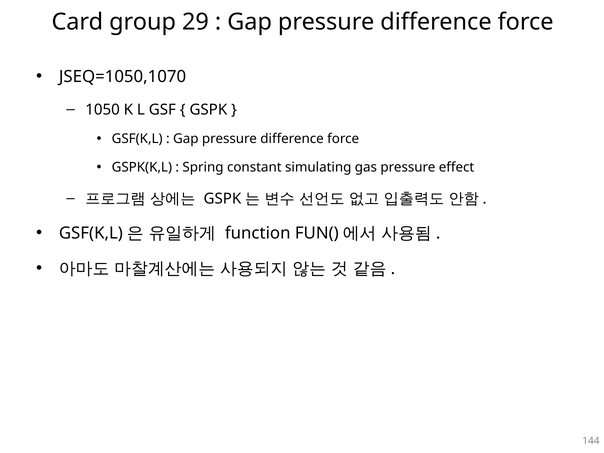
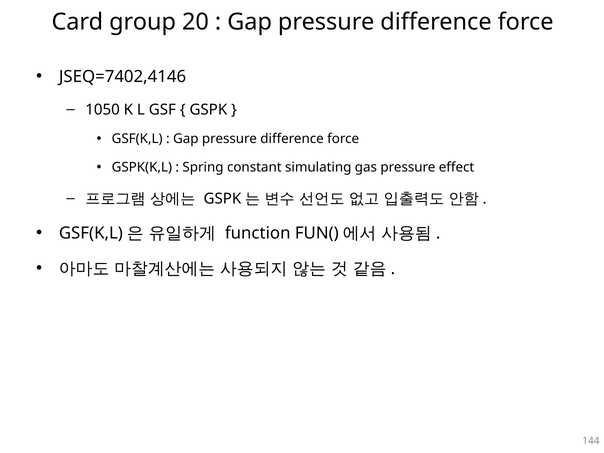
29: 29 -> 20 (195, 22)
JSEQ=1050,1070: JSEQ=1050,1070 -> JSEQ=7402,4146 (123, 77)
